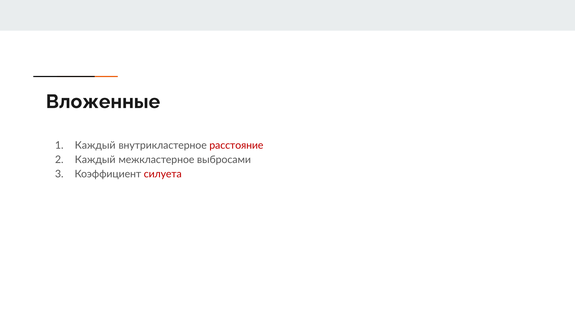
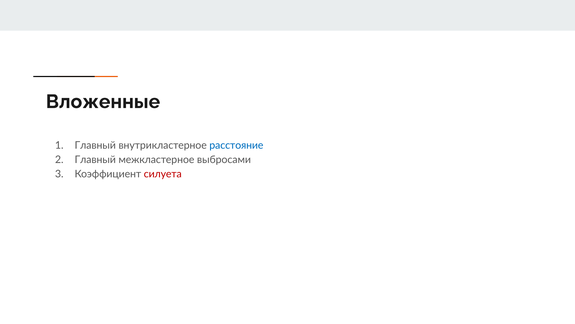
Каждый: Каждый -> Главный (95, 145)
расстояние colour: red -> blue (236, 145)
Каждый: Каждый -> Главный (95, 160)
